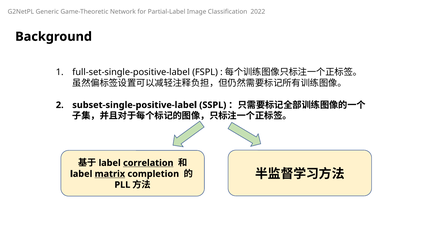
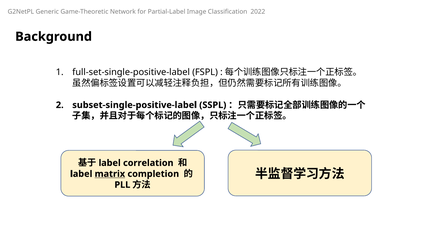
correlation underline: present -> none (148, 163)
